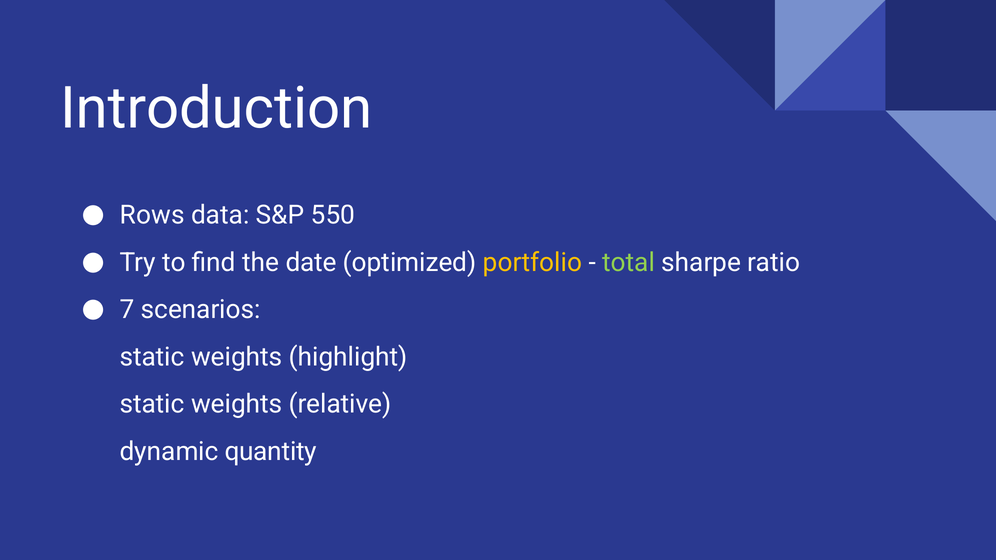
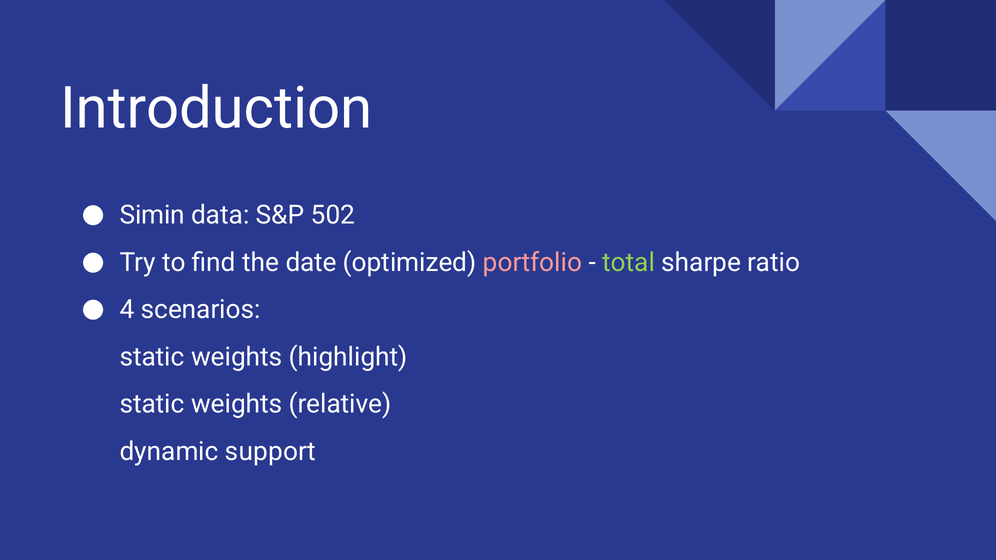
Rows: Rows -> Simin (152, 215)
550: 550 -> 502 (333, 215)
portfolio colour: yellow -> pink (533, 263)
7: 7 -> 4 (127, 310)
quantity: quantity -> support (271, 452)
